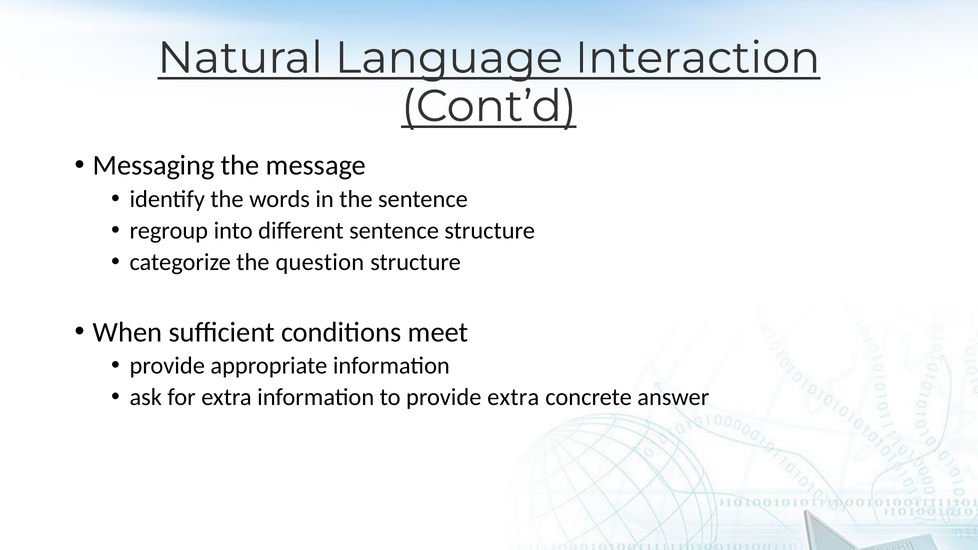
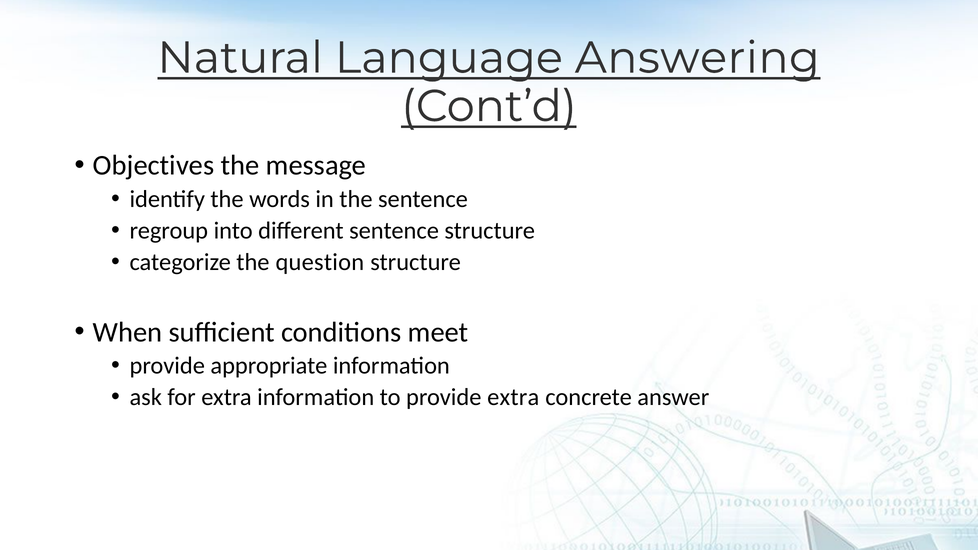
Interaction: Interaction -> Answering (697, 58)
Messaging: Messaging -> Objectives (154, 165)
